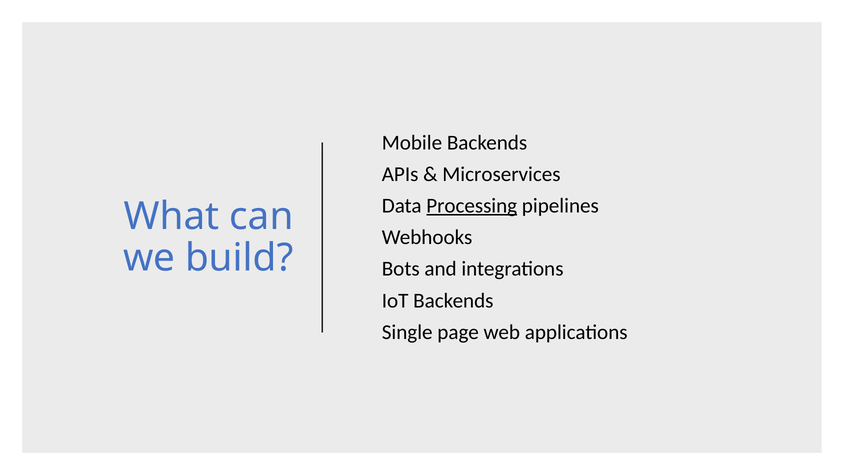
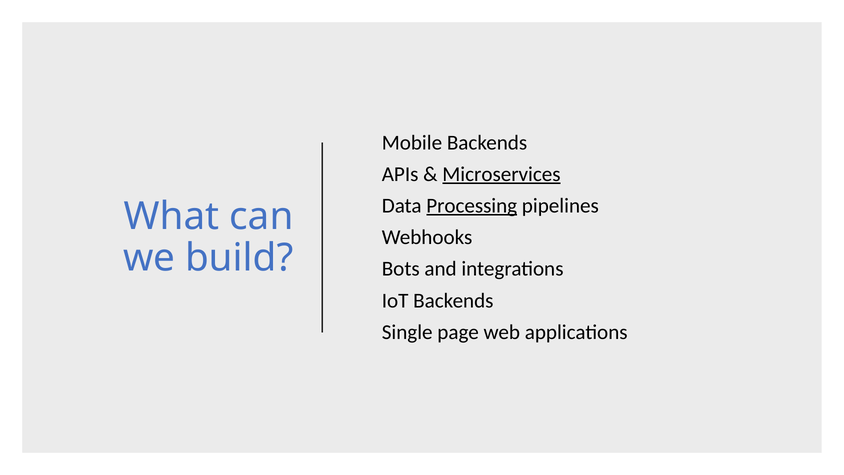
Microservices underline: none -> present (501, 174)
